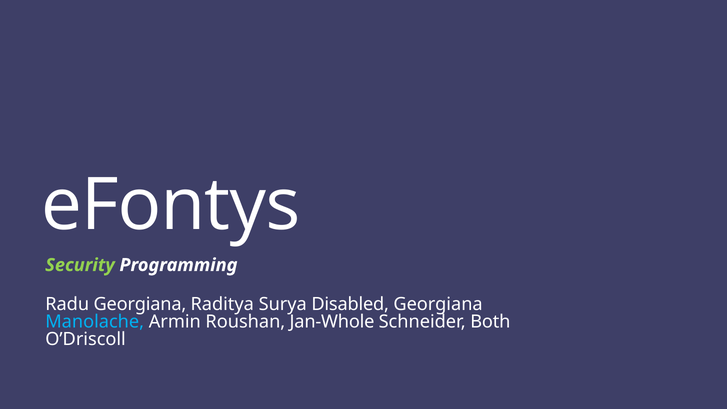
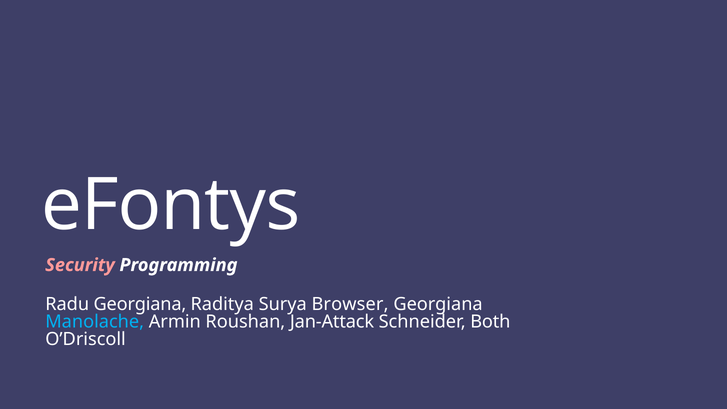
Security colour: light green -> pink (80, 265)
Disabled: Disabled -> Browser (350, 304)
Jan-Whole: Jan-Whole -> Jan-Attack (332, 322)
